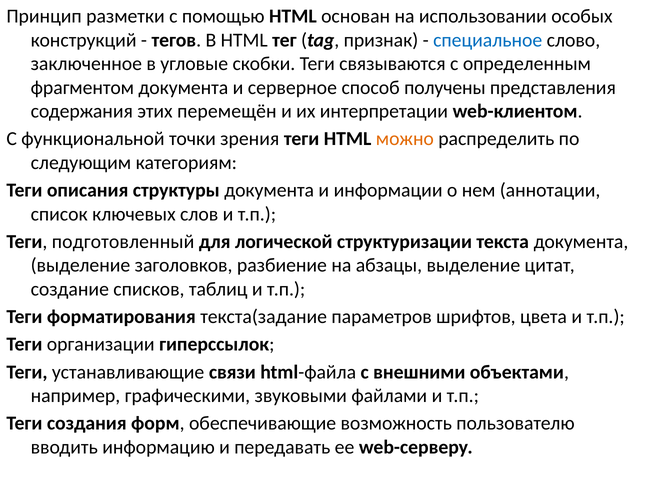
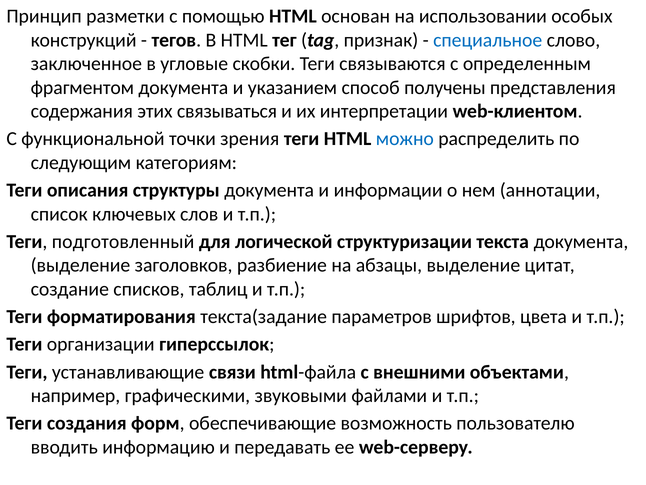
серверное: серверное -> указанием (292, 87)
перемещён: перемещён -> связываться (227, 111)
можно colour: orange -> blue (405, 139)
